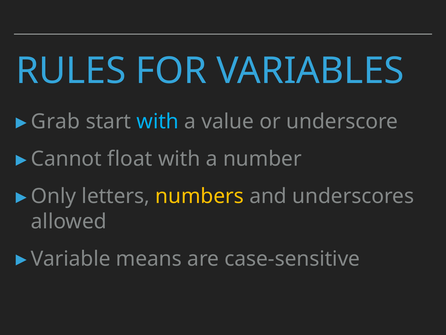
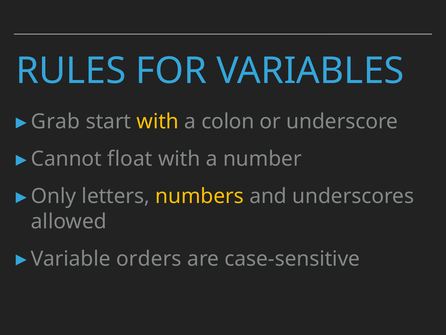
with colour: light blue -> yellow (158, 121)
value: value -> colon (228, 121)
means: means -> orders (149, 258)
